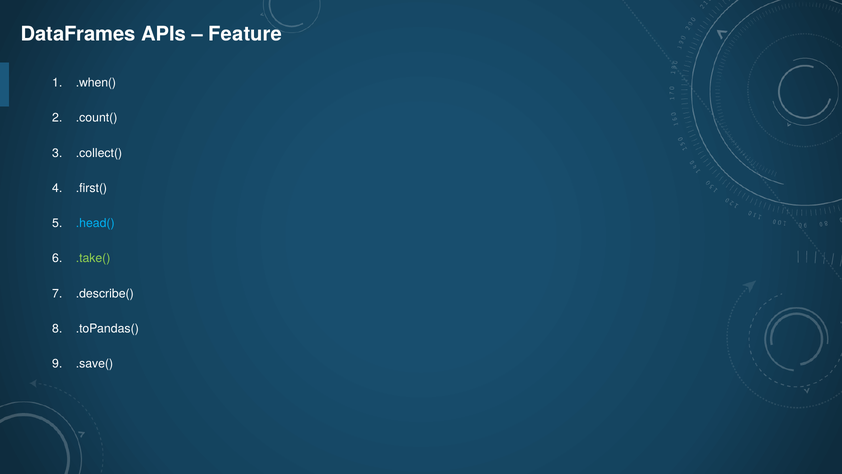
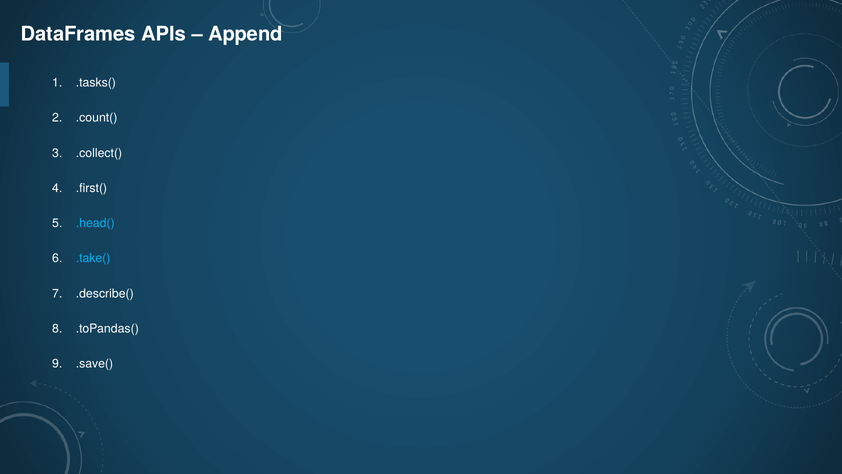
Feature: Feature -> Append (245, 34)
.when(: .when( -> .tasks( (96, 83)
.take( colour: light green -> light blue (93, 258)
